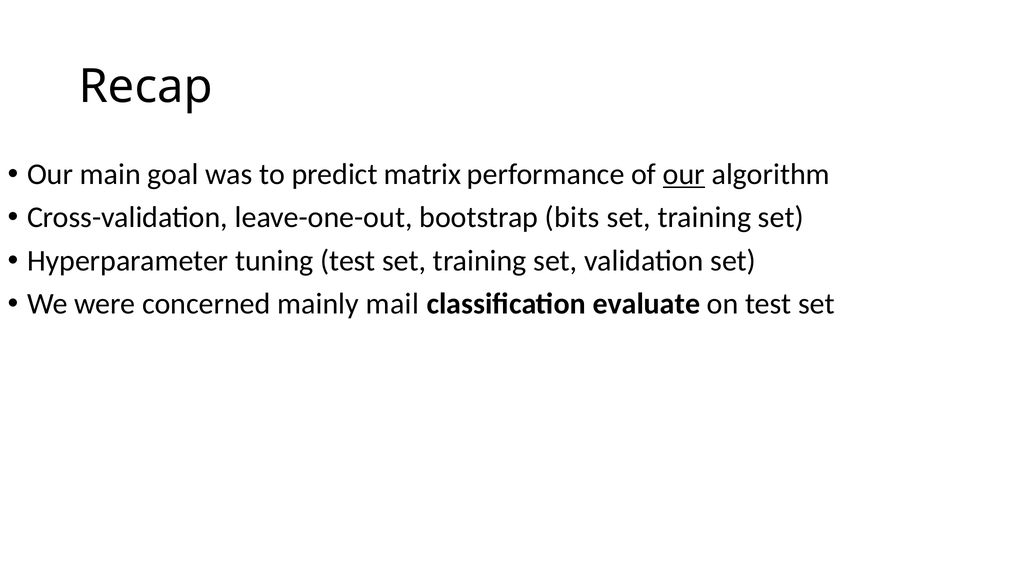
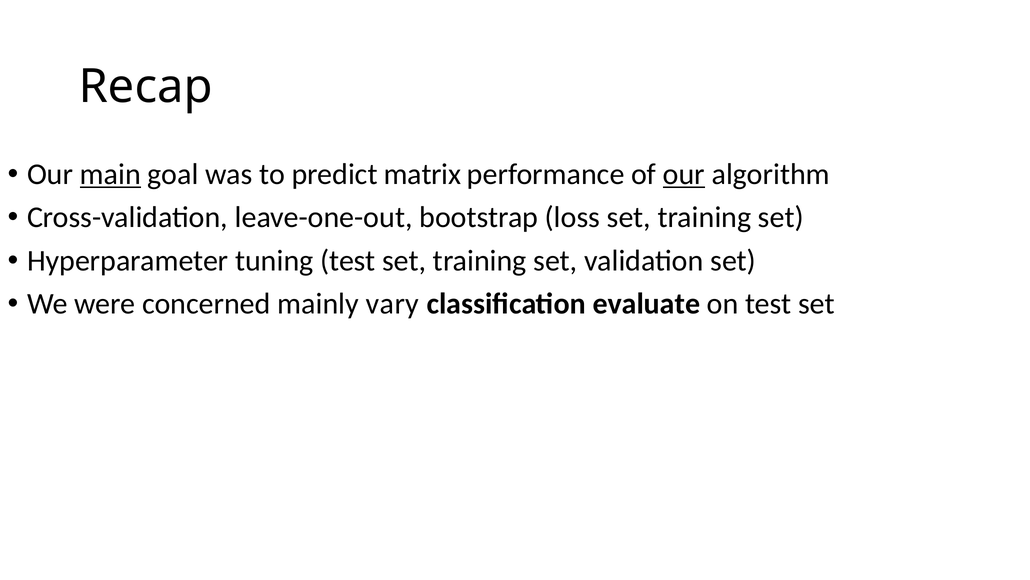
main underline: none -> present (110, 174)
bits: bits -> loss (572, 217)
mail: mail -> vary (392, 304)
